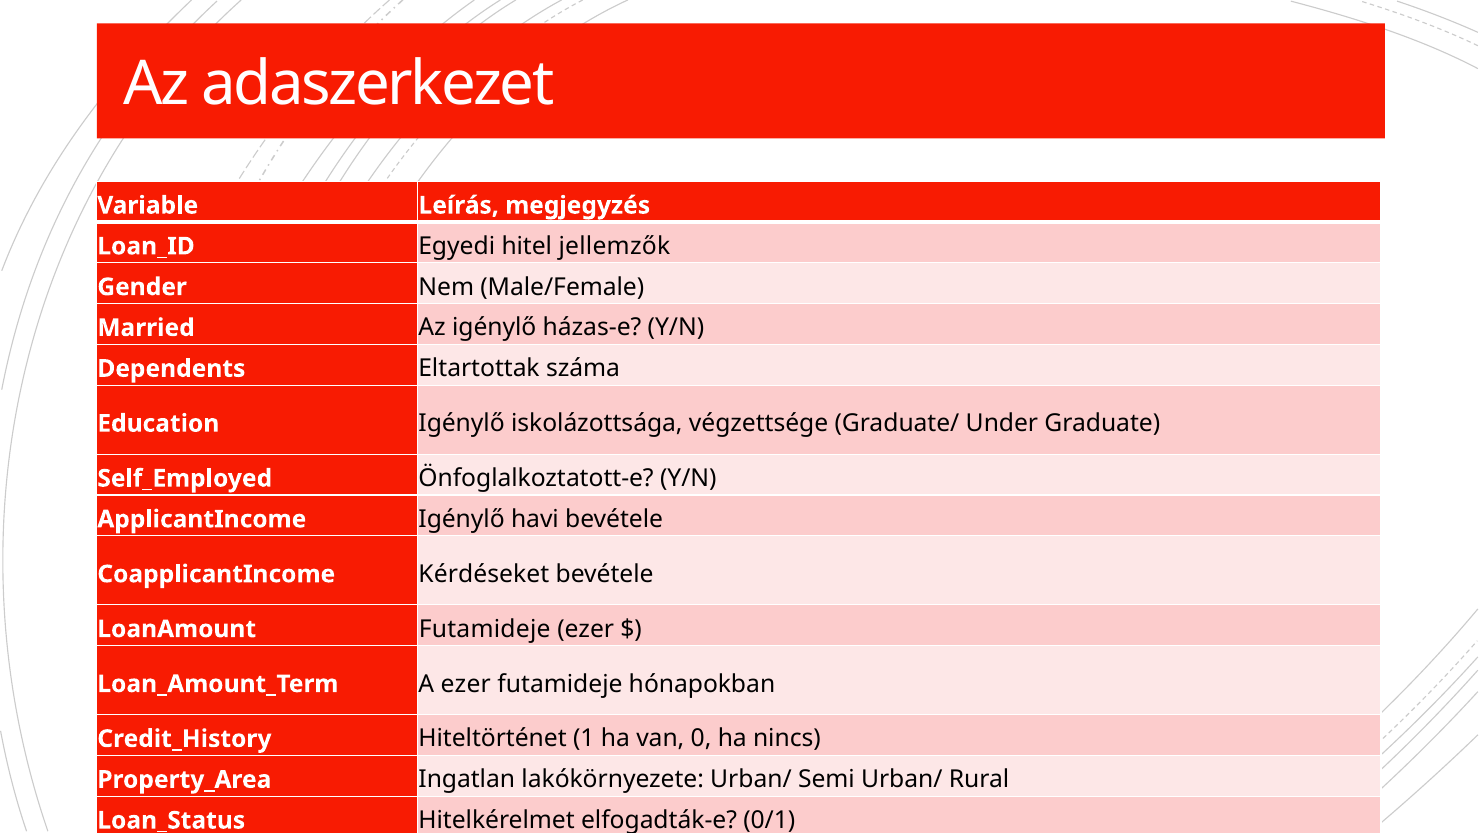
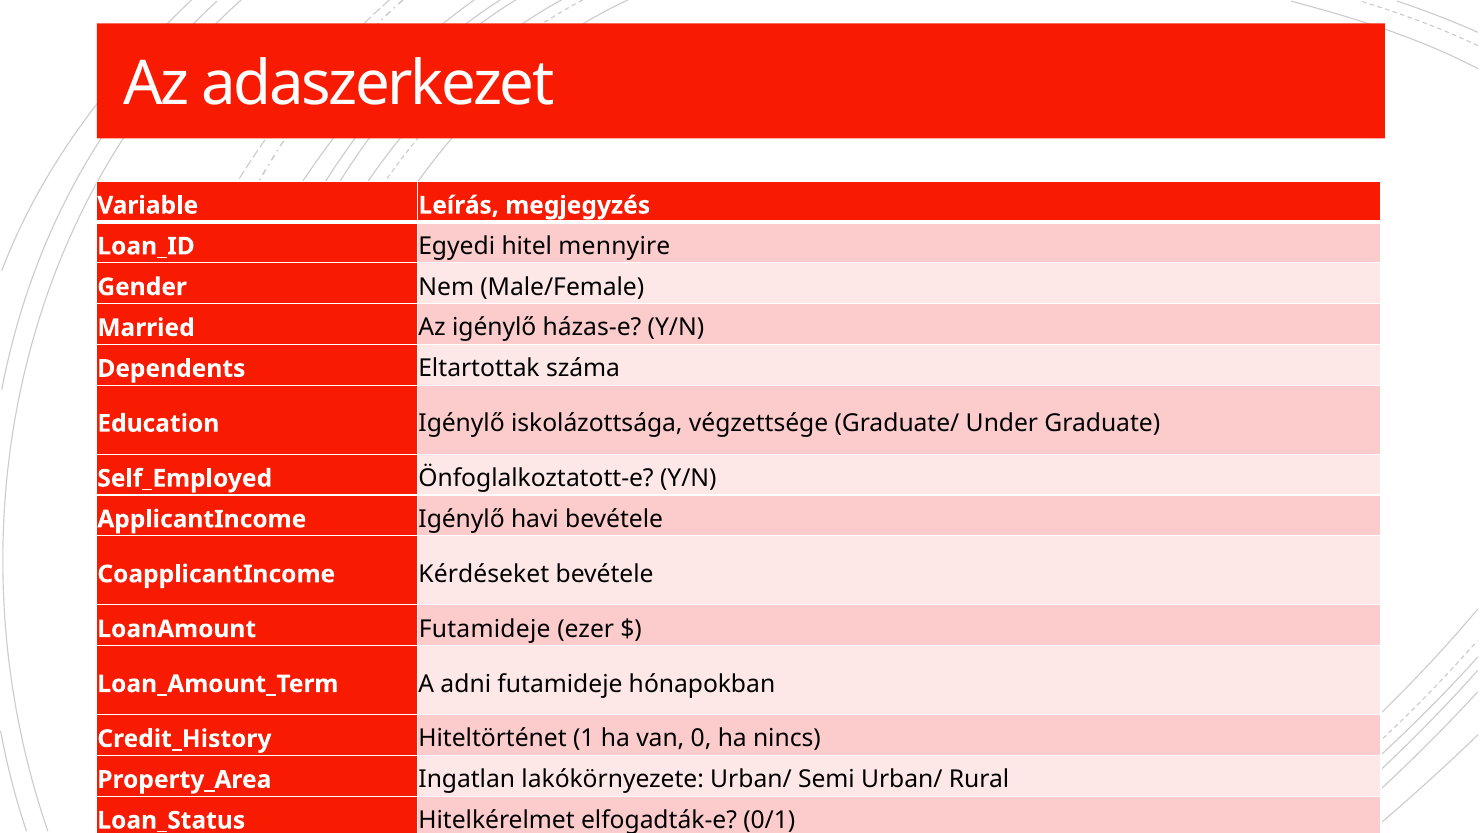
jellemzők: jellemzők -> mennyire (614, 246)
A ezer: ezer -> adni (466, 684)
